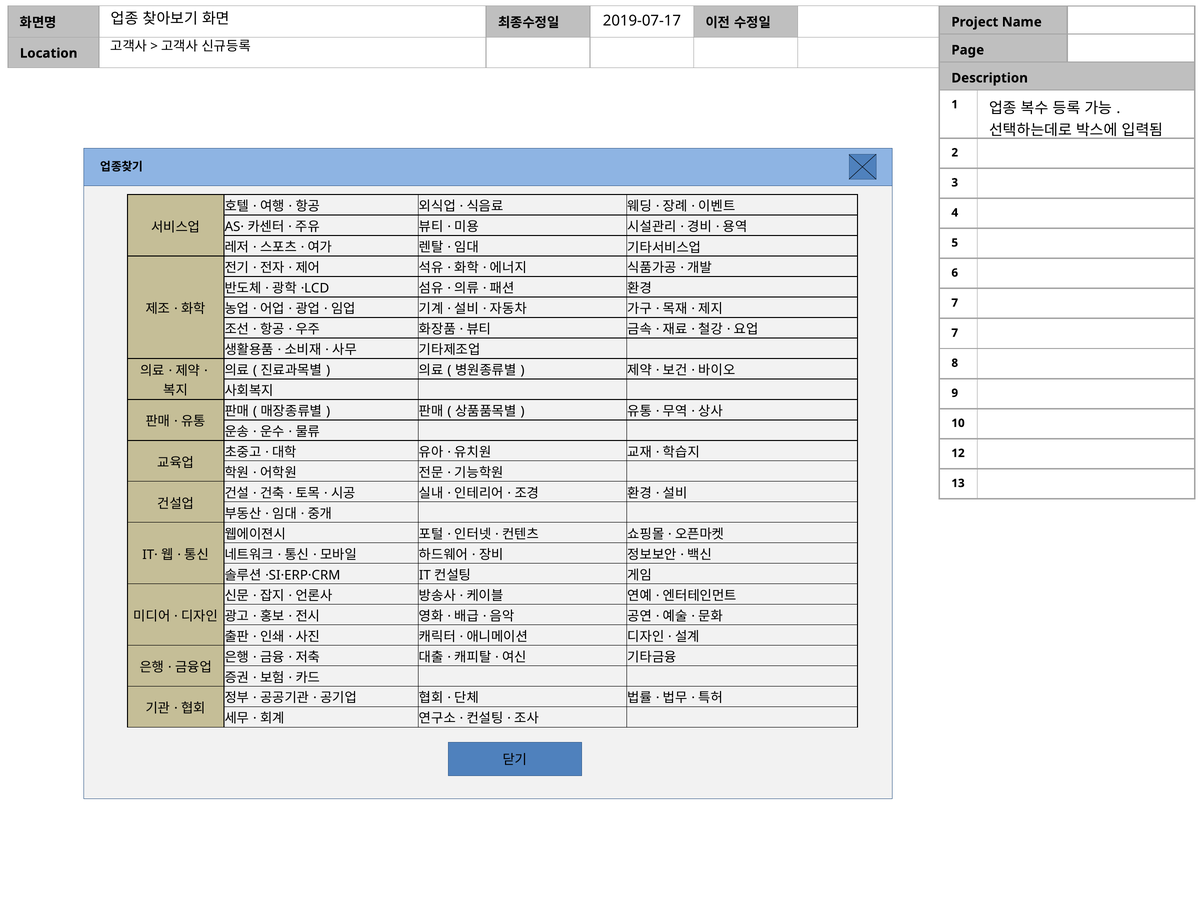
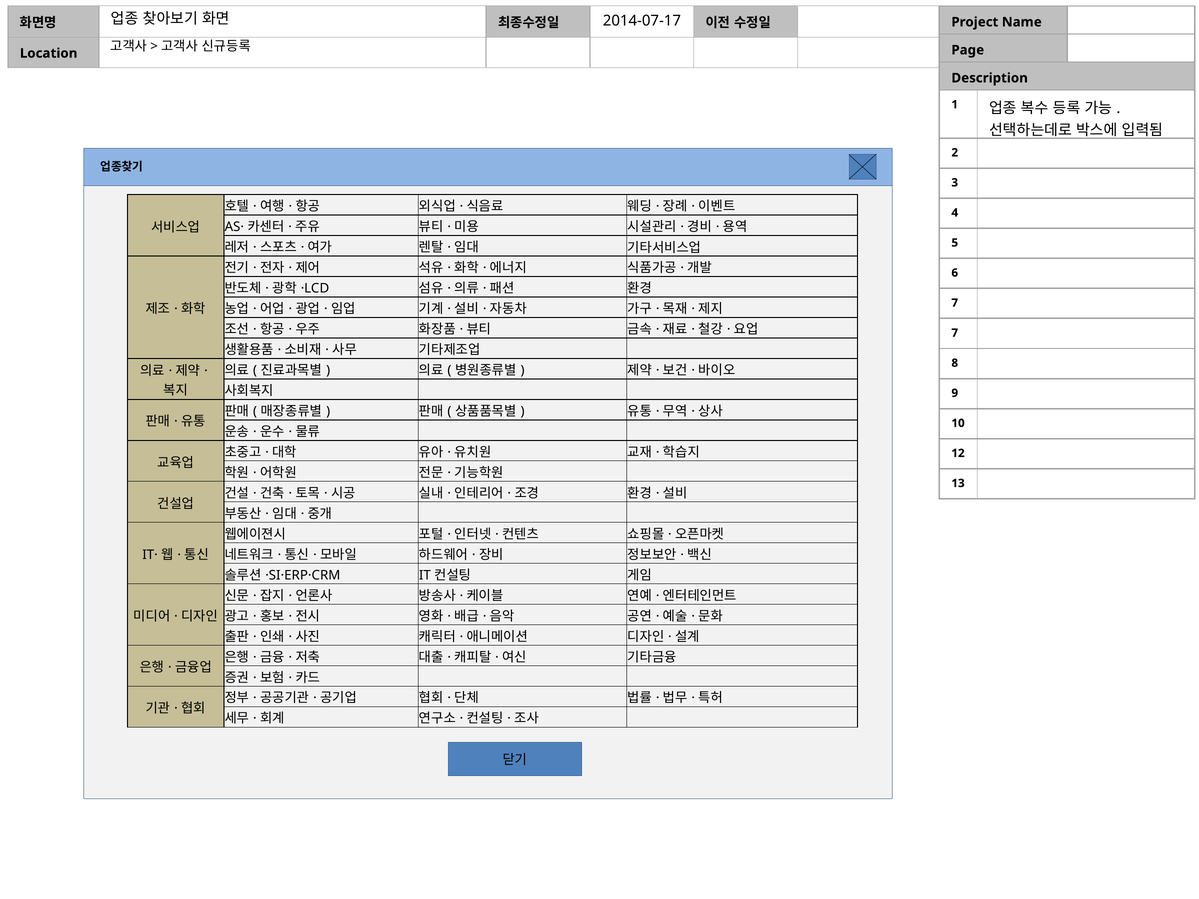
2019-07-17: 2019-07-17 -> 2014-07-17 (642, 21)
